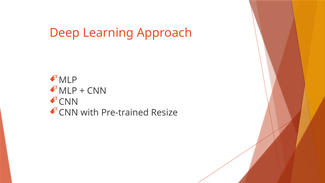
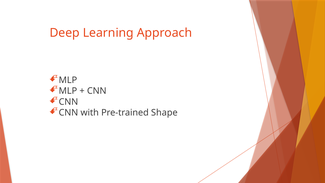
Resize: Resize -> Shape (164, 113)
